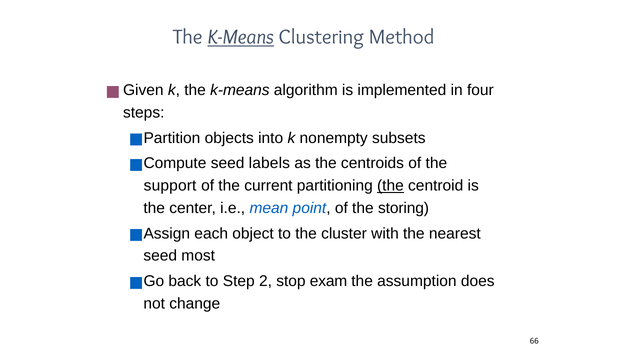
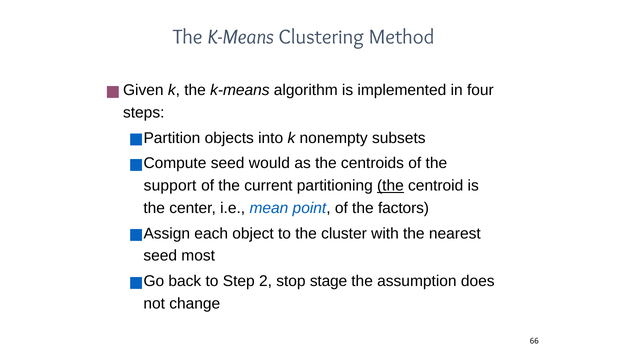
K-Means underline: present -> none (241, 37)
labels: labels -> would (269, 163)
storing: storing -> factors (404, 208)
exam: exam -> stage (329, 281)
